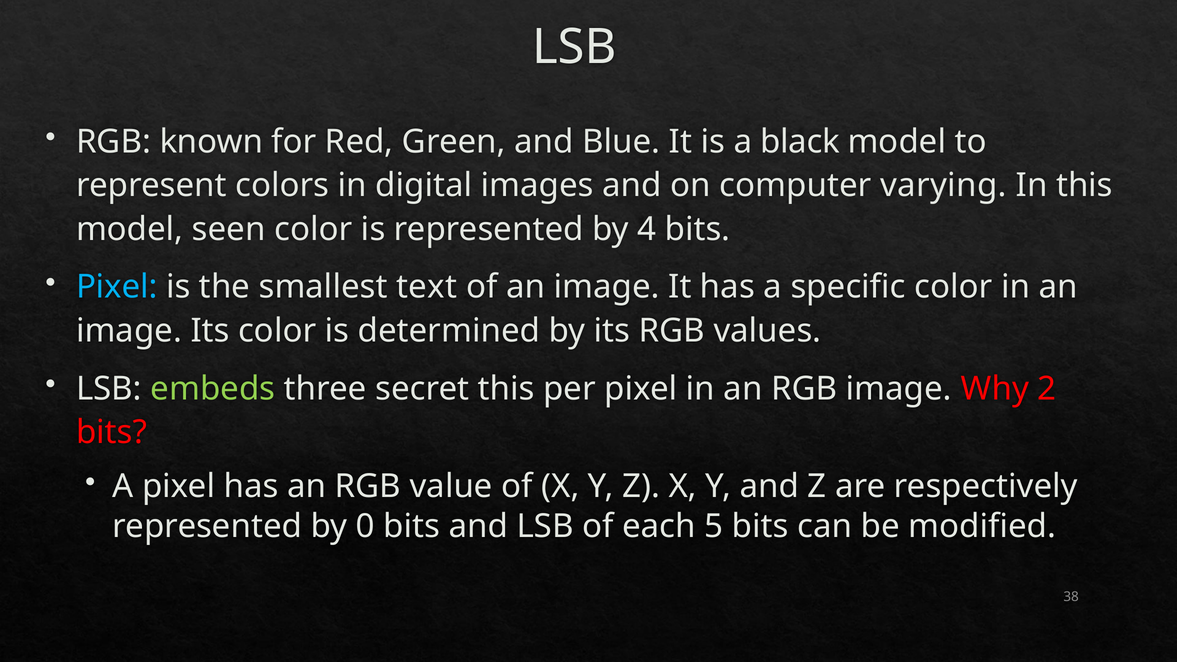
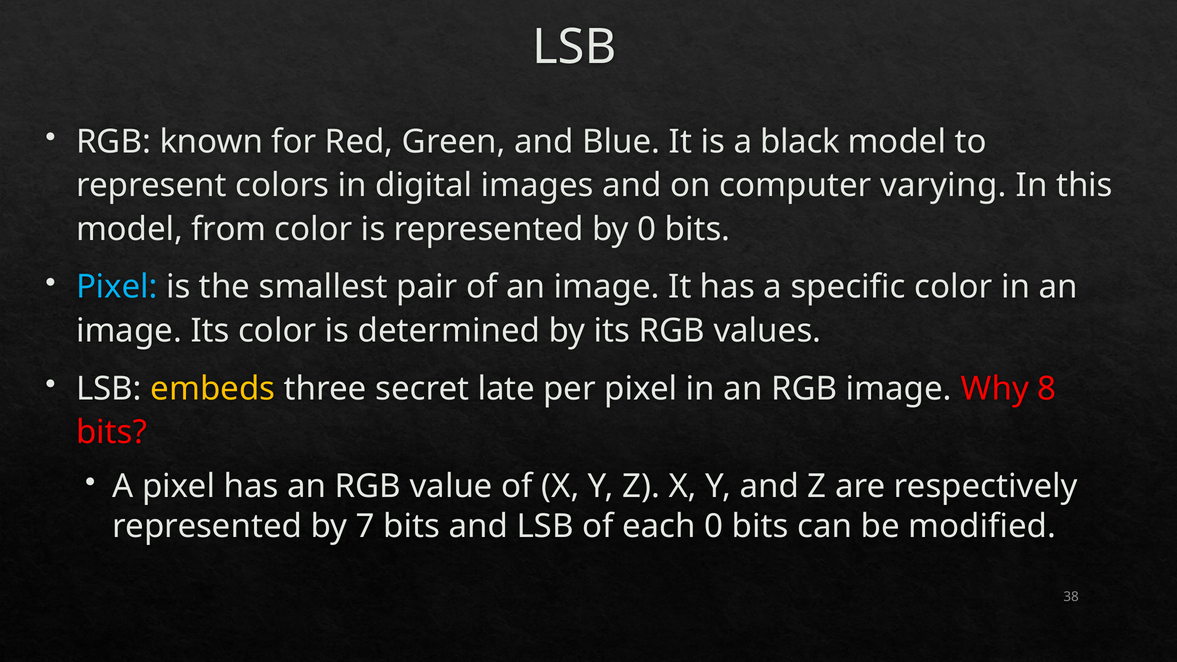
seen: seen -> from (229, 229)
by 4: 4 -> 0 (647, 229)
text: text -> pair (427, 287)
embeds colour: light green -> yellow (213, 389)
secret this: this -> late (506, 389)
2: 2 -> 8 (1047, 389)
0: 0 -> 7 (365, 526)
each 5: 5 -> 0 (714, 526)
